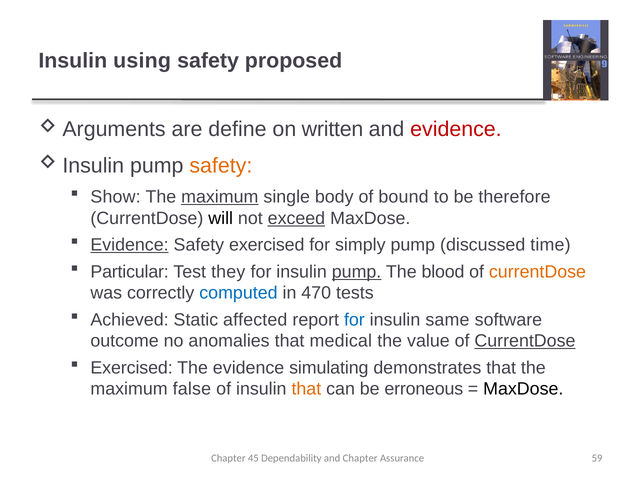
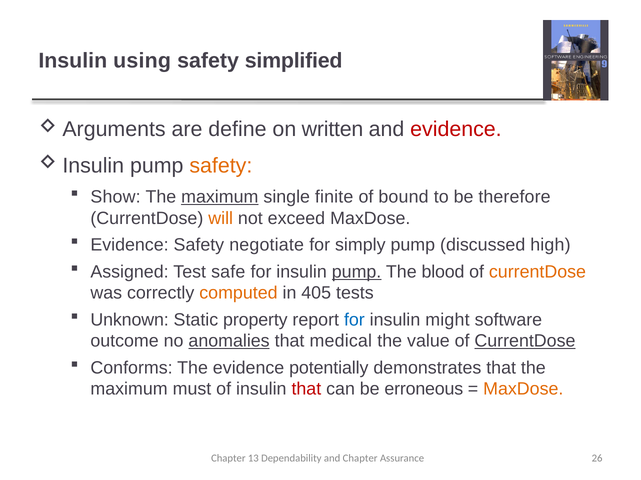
proposed: proposed -> simplified (294, 61)
body: body -> finite (334, 197)
will colour: black -> orange (221, 219)
exceed underline: present -> none (296, 219)
Evidence underline: present -> none (130, 245)
Safety exercised: exercised -> negotiate (267, 245)
time: time -> high (550, 245)
Particular: Particular -> Assigned (130, 272)
they: they -> safe (228, 272)
computed colour: blue -> orange (238, 293)
470: 470 -> 405 (316, 293)
Achieved: Achieved -> Unknown (130, 320)
affected: affected -> property (255, 320)
same: same -> might (447, 320)
anomalies underline: none -> present (229, 342)
Exercised: Exercised -> Conforms (132, 368)
simulating: simulating -> potentially (329, 368)
false: false -> must (192, 390)
that colour: orange -> red (306, 390)
MaxDose colour: black -> orange (523, 390)
45: 45 -> 13 (253, 459)
59: 59 -> 26 (597, 459)
